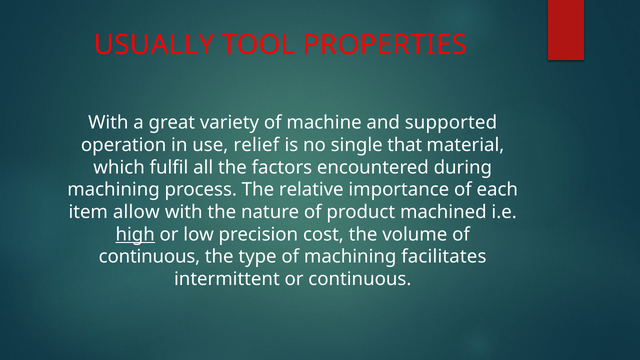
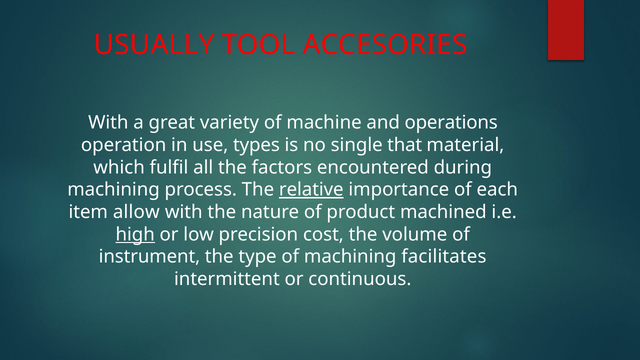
PROPERTIES: PROPERTIES -> ACCESORIES (385, 45)
supported: supported -> operations (451, 123)
relief: relief -> types (256, 145)
relative underline: none -> present (311, 190)
continuous: continuous -> instrument (149, 257)
